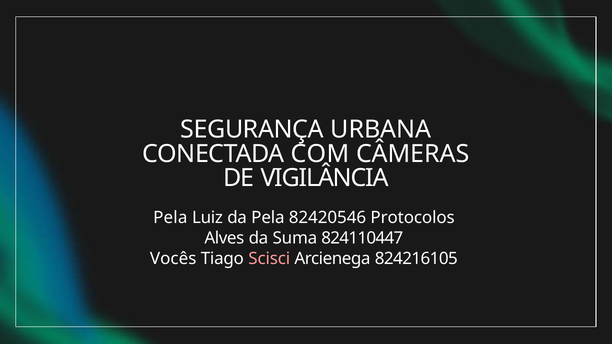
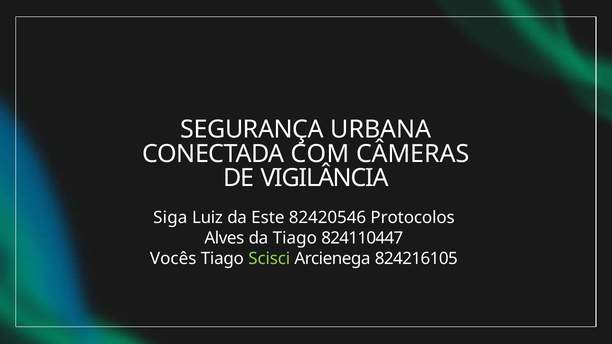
Pela: Pela -> Siga (170, 218)
da Pela: Pela -> Este (268, 218)
da Suma: Suma -> Tiago (295, 238)
Scisci colour: pink -> light green (269, 259)
